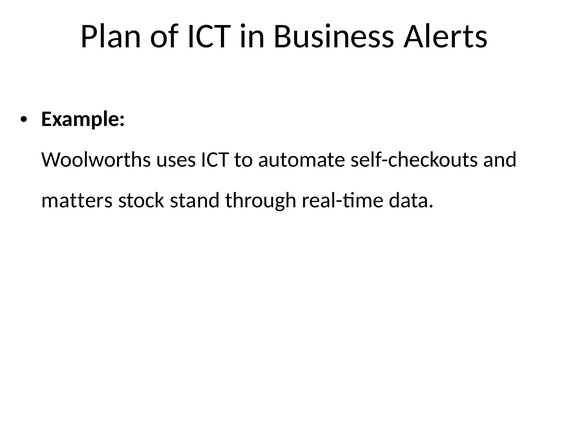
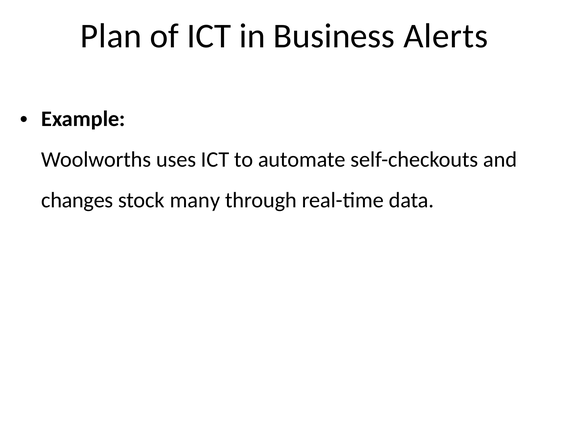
matters: matters -> changes (77, 200)
stand: stand -> many (195, 200)
